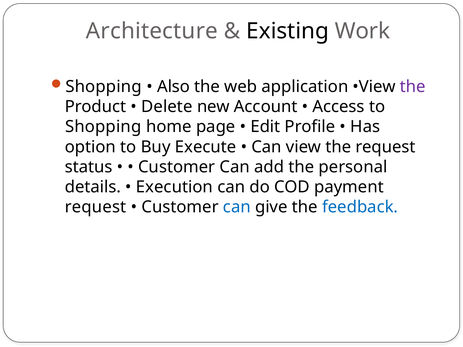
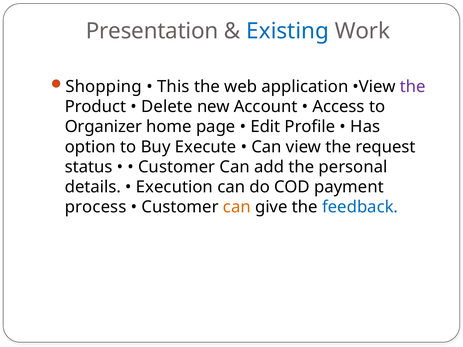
Architecture: Architecture -> Presentation (152, 31)
Existing colour: black -> blue (288, 31)
Also: Also -> This (173, 87)
Shopping: Shopping -> Organizer (103, 127)
request: request -> process (96, 207)
can colour: blue -> orange (237, 207)
